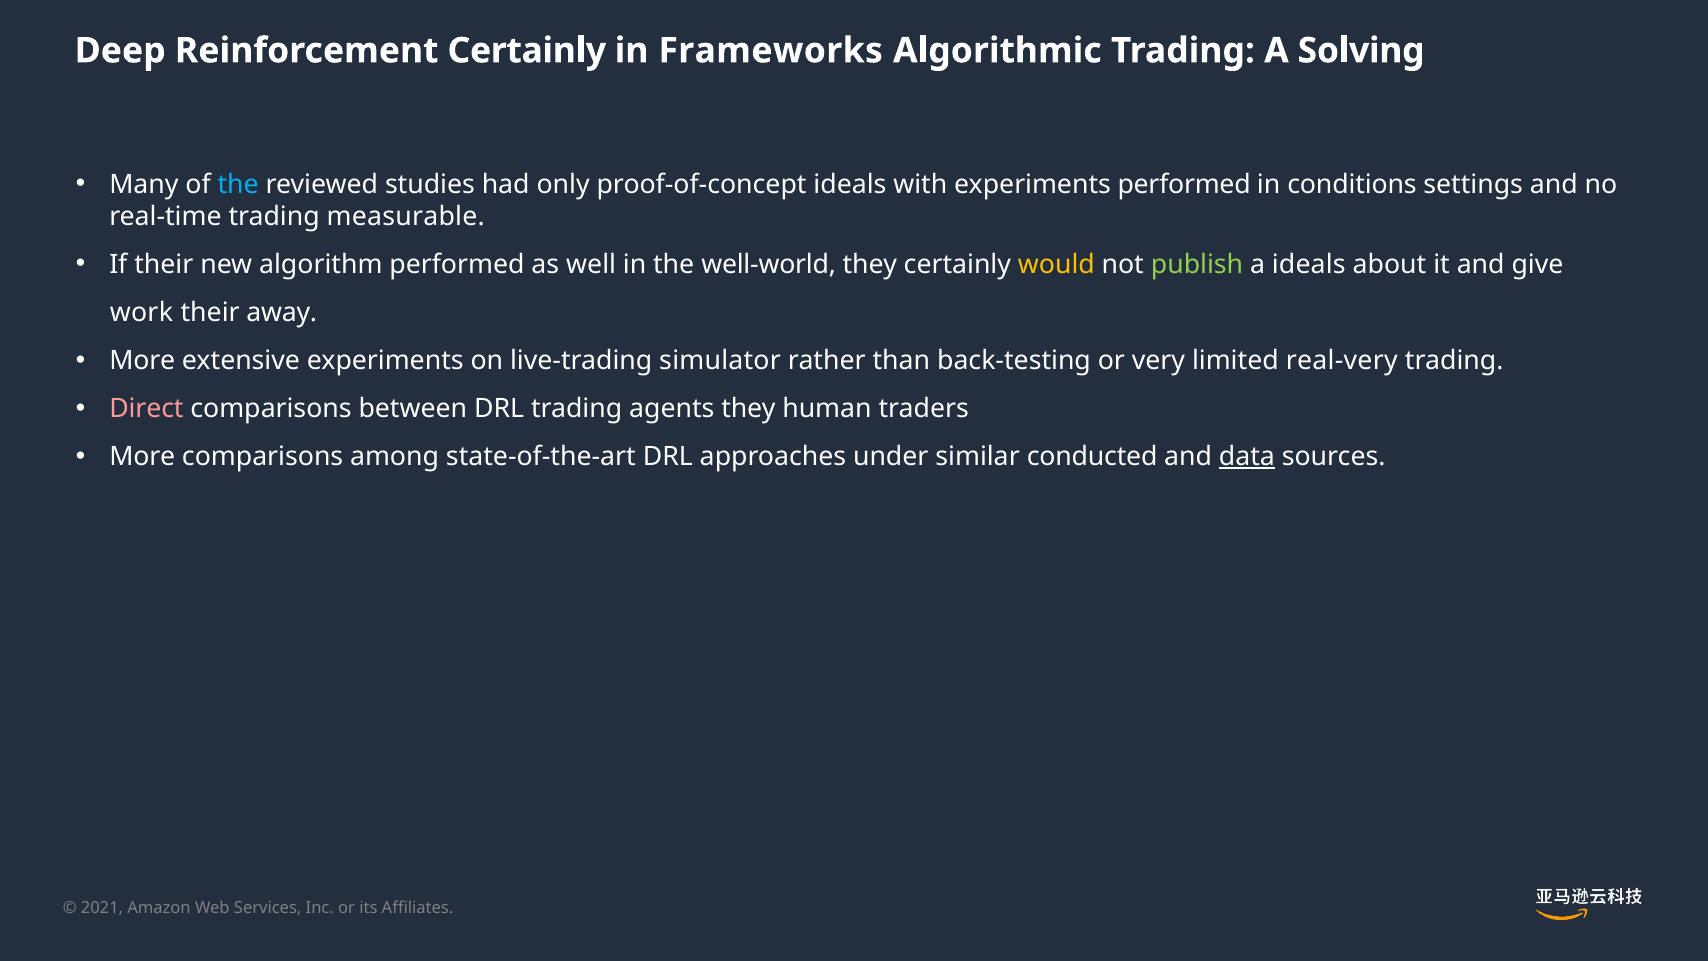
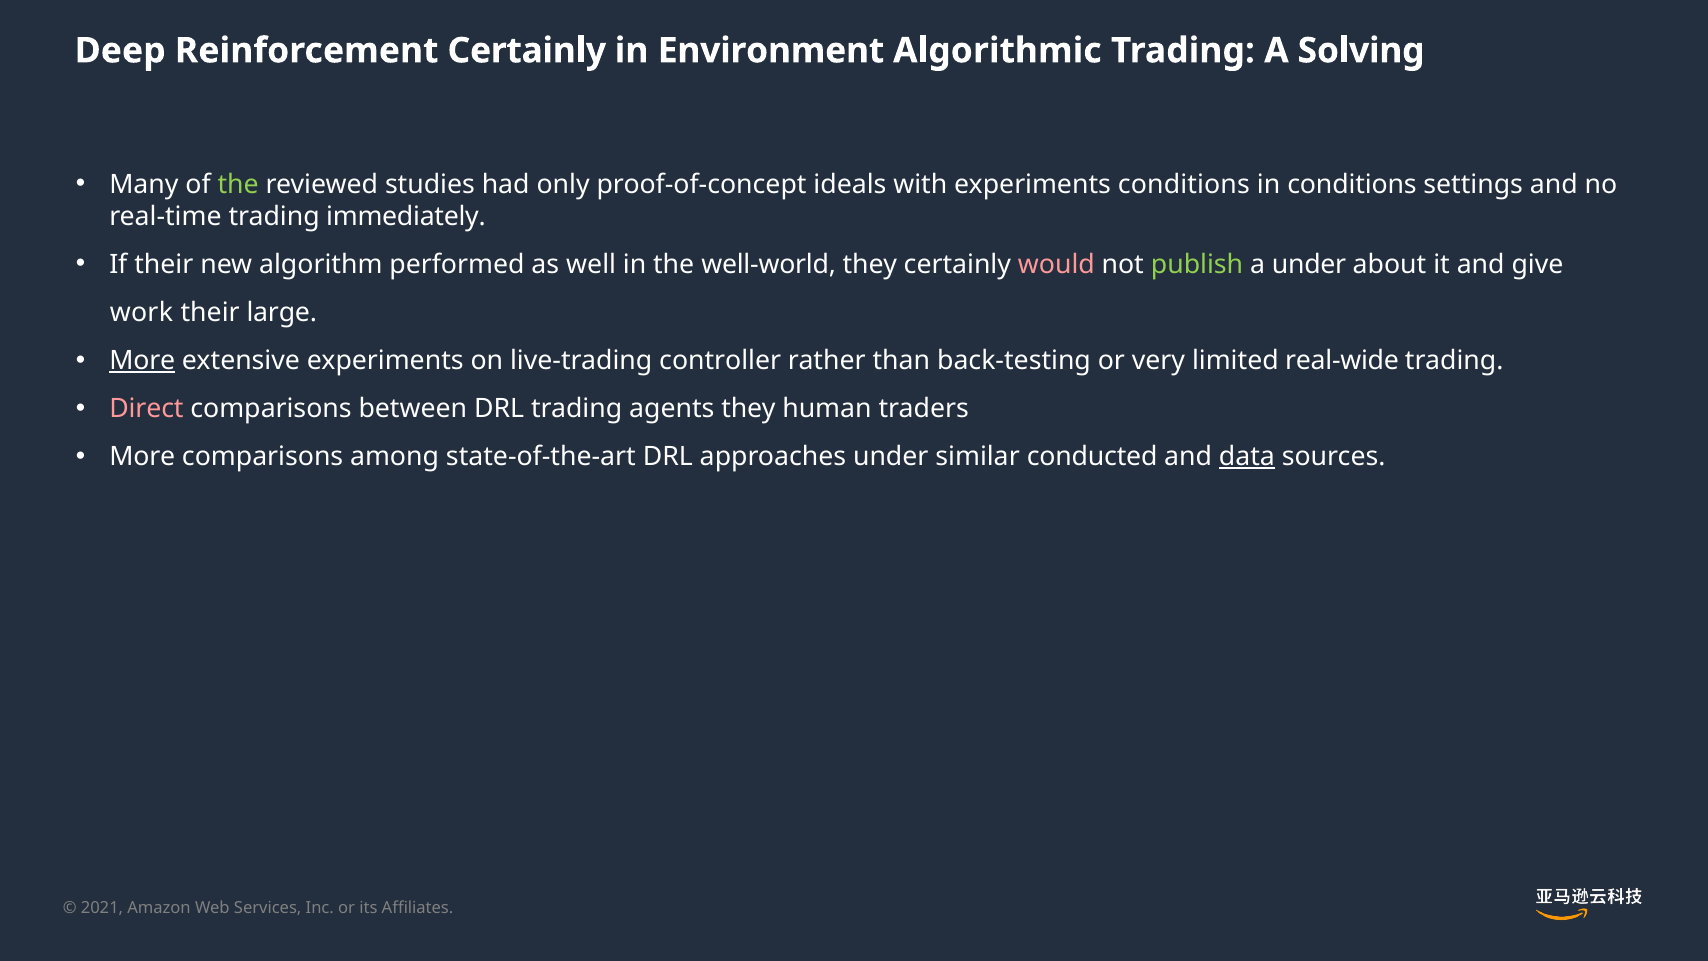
Frameworks: Frameworks -> Environment (771, 51)
the colour: light blue -> light green (238, 184)
experiments performed: performed -> conditions (1184, 184)
measurable: measurable -> immediately (406, 216)
would colour: yellow -> pink (1056, 264)
a ideals: ideals -> under (1309, 264)
away: away -> large (282, 313)
More underline: none -> present (142, 361)
simulator: simulator -> controller (720, 361)
real-very: real-very -> real-wide (1342, 361)
